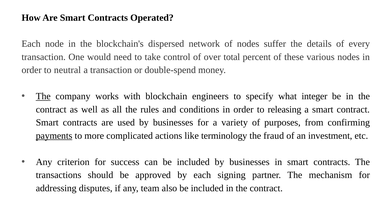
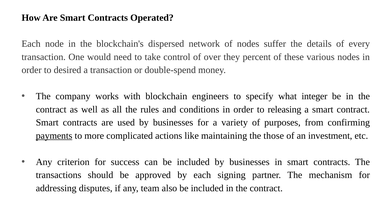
total: total -> they (232, 57)
neutral: neutral -> desired (68, 70)
The underline: present -> none (43, 96)
terminology: terminology -> maintaining (224, 136)
fraud: fraud -> those (274, 136)
